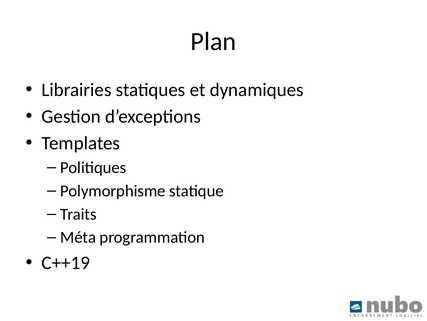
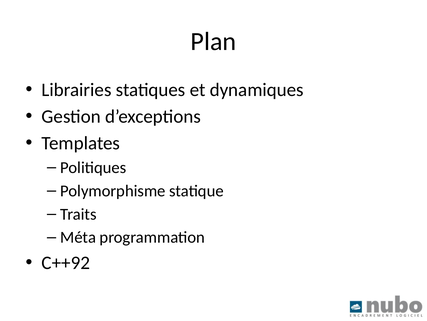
C++19: C++19 -> C++92 (66, 262)
